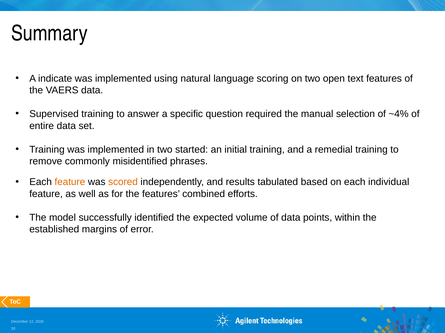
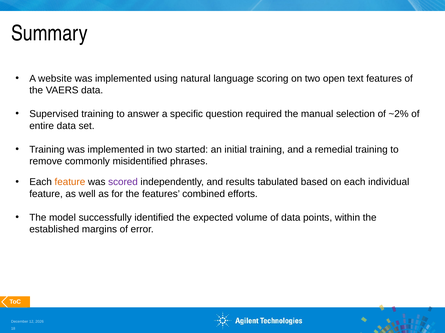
indicate: indicate -> website (55, 79)
~4%: ~4% -> ~2% (399, 114)
scored colour: orange -> purple (123, 182)
